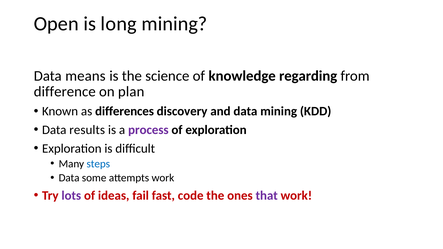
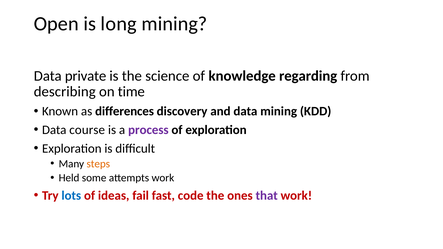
means: means -> private (86, 76)
difference: difference -> describing (65, 92)
plan: plan -> time (131, 92)
results: results -> course (87, 130)
steps colour: blue -> orange (98, 164)
Data: Data -> Held (69, 178)
lots colour: purple -> blue (71, 196)
